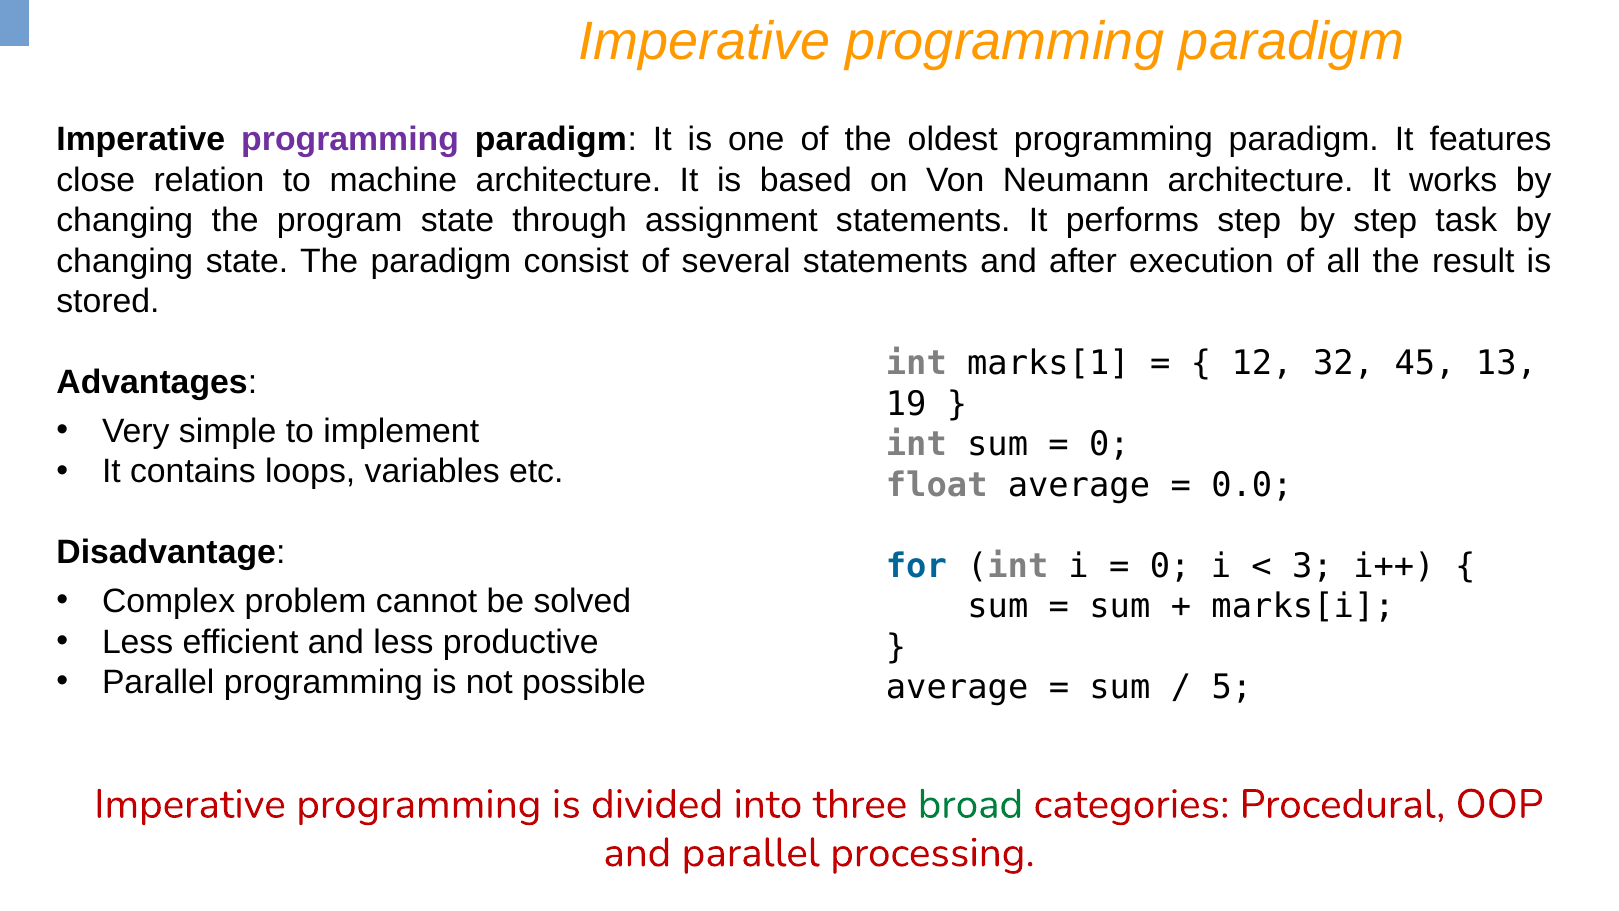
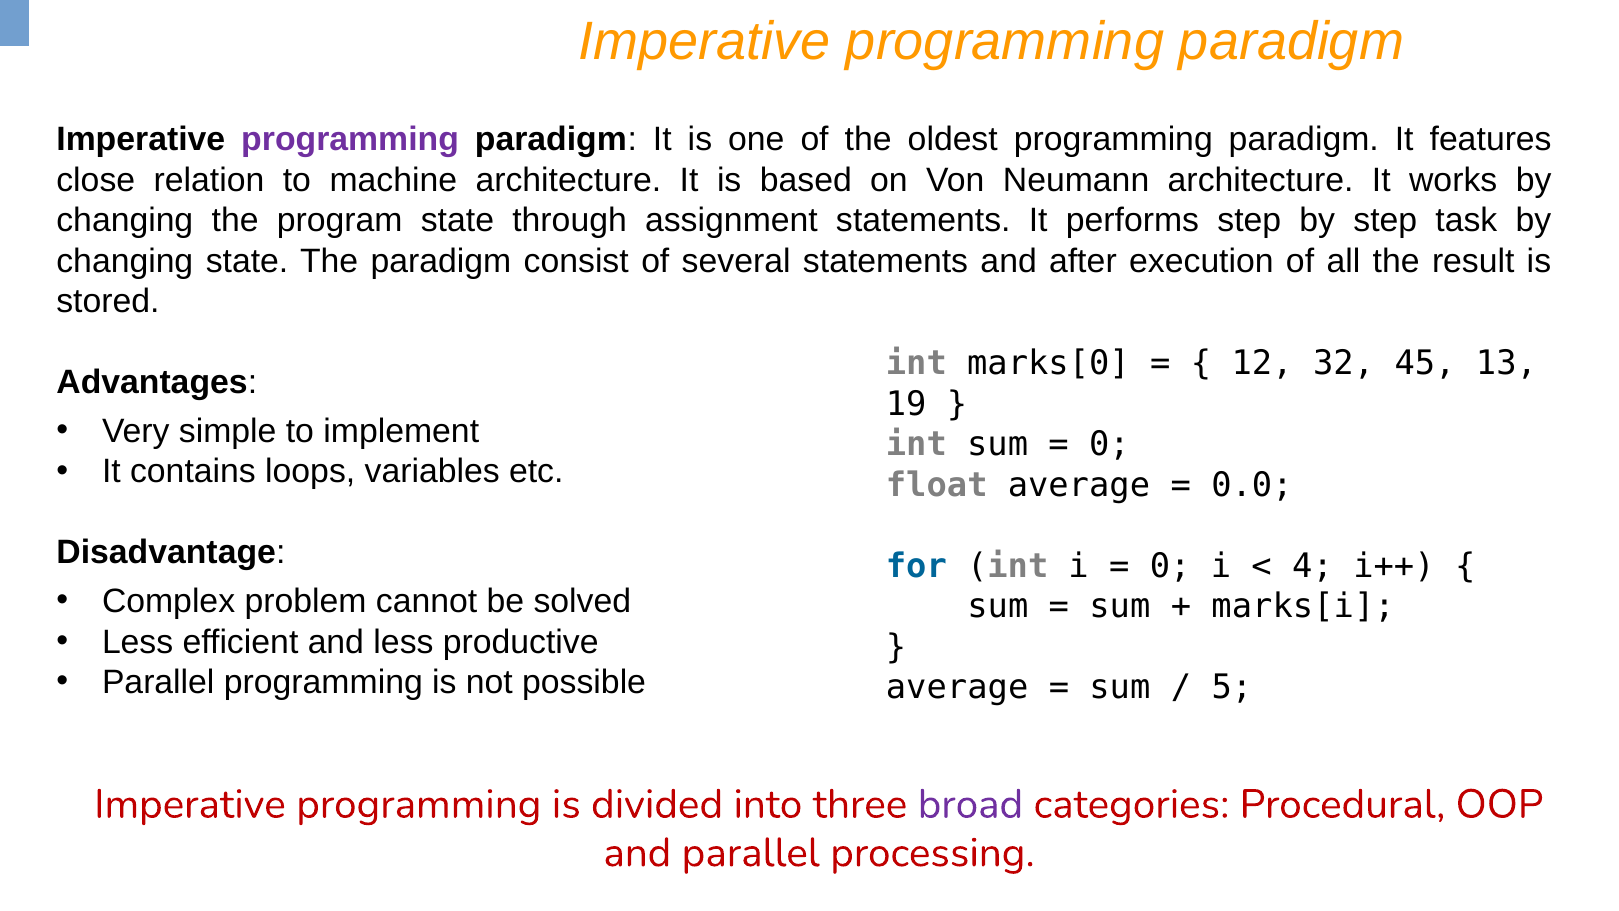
marks[1: marks[1 -> marks[0 (1048, 364)
3: 3 -> 4 (1313, 566)
broad colour: green -> purple (970, 804)
